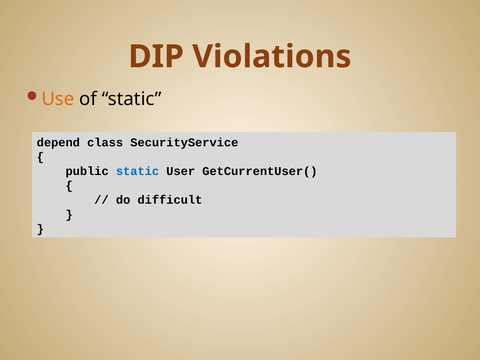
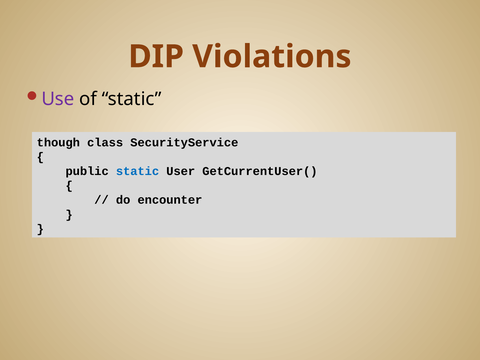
Use colour: orange -> purple (58, 99)
depend: depend -> though (58, 142)
difficult: difficult -> encounter (170, 200)
